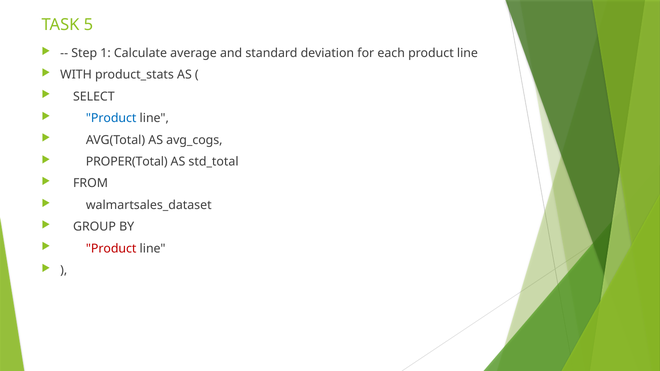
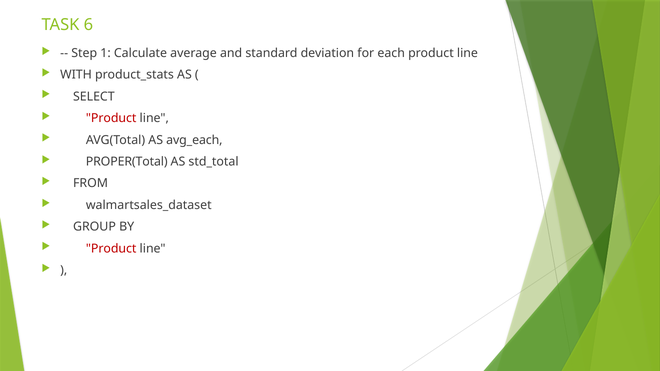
5: 5 -> 6 (88, 25)
Product colour: blue -> red (111, 118)
avg_cogs: avg_cogs -> avg_each (194, 140)
